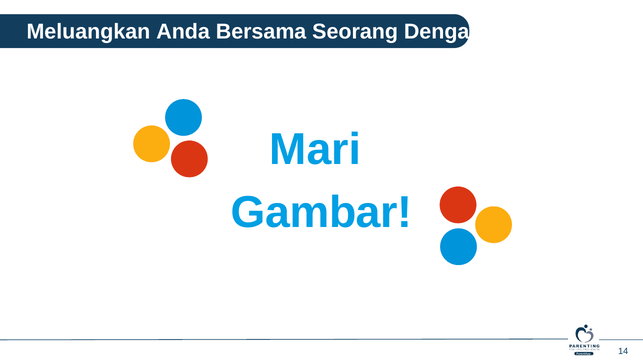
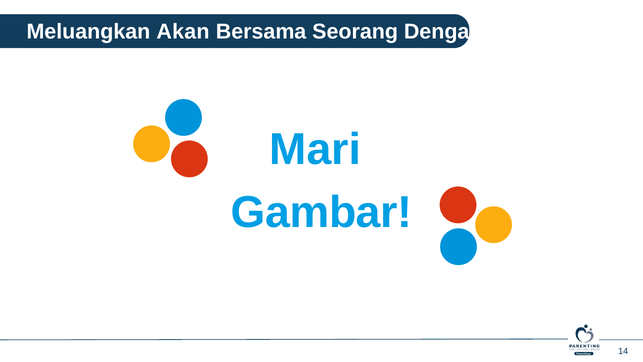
Anda: Anda -> Akan (183, 31)
